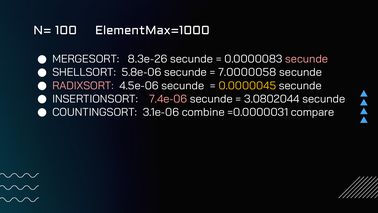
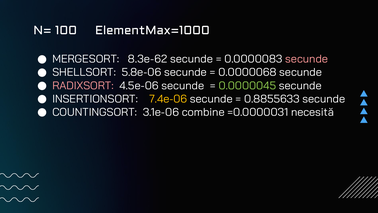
8.3e-26: 8.3e-26 -> 8.3e-62 (148, 59)
7.0000058: 7.0000058 -> 0.0000068 (247, 72)
0.0000045 colour: yellow -> light green (247, 85)
7.4e-06 colour: pink -> yellow (168, 99)
3.0802044: 3.0802044 -> 0.8855633 (272, 99)
compare: compare -> necesită (312, 112)
